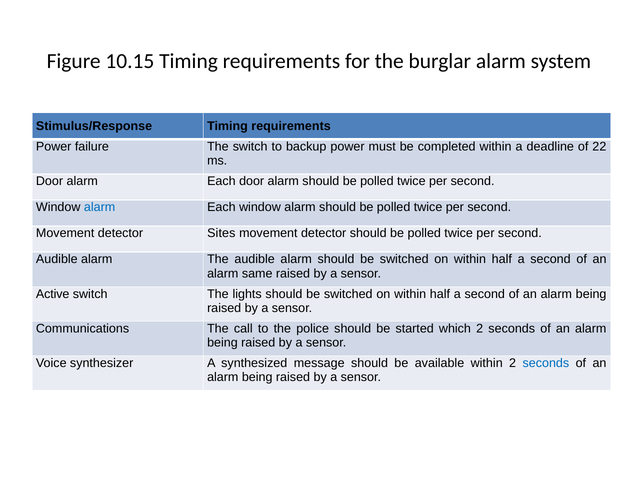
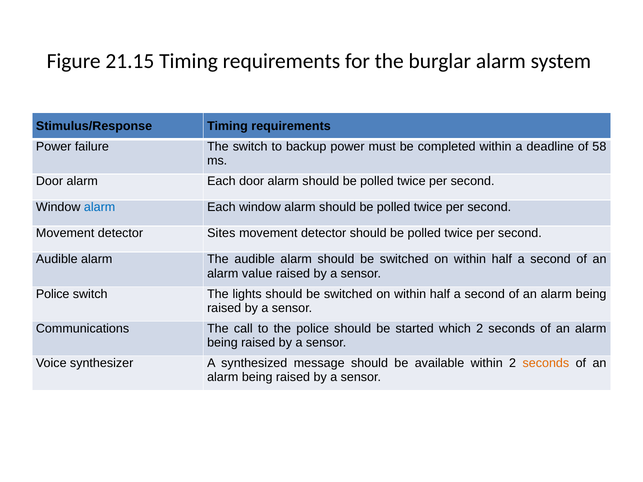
10.15: 10.15 -> 21.15 (130, 61)
22: 22 -> 58 (599, 147)
same: same -> value (257, 274)
Active: Active -> Police (53, 294)
seconds colour: blue -> orange (546, 363)
